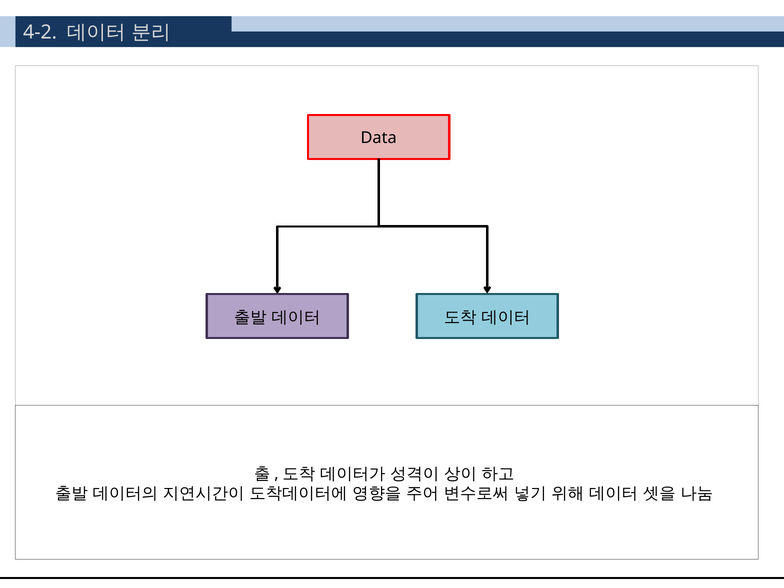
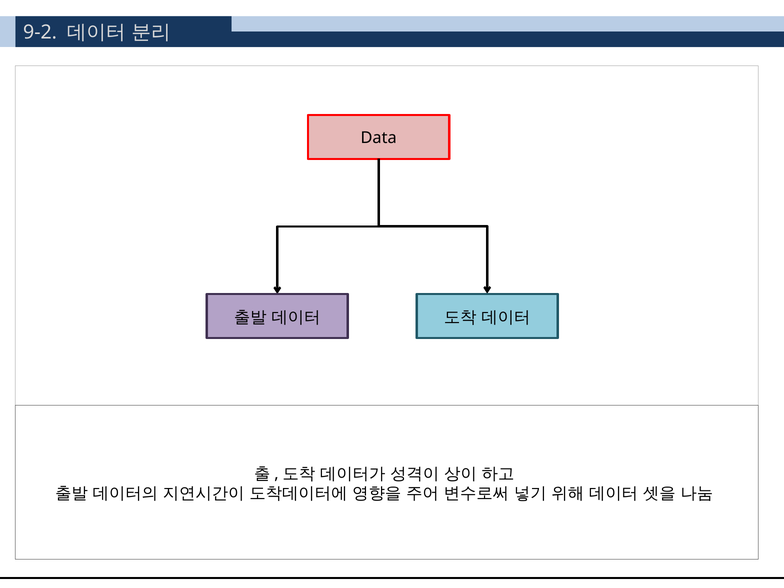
4-2: 4-2 -> 9-2 (40, 32)
